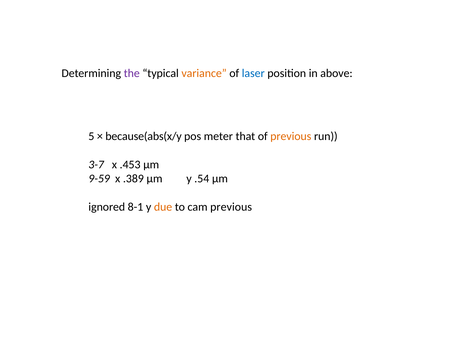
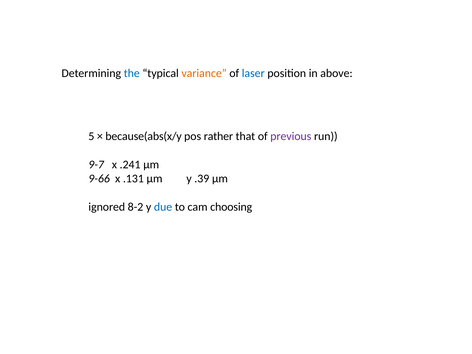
the colour: purple -> blue (132, 73)
meter: meter -> rather (218, 136)
previous colour: orange -> purple (291, 136)
3-7: 3-7 -> 9-7 (96, 164)
.453: .453 -> .241 (130, 164)
9-59: 9-59 -> 9-66 (99, 179)
.389: .389 -> .131 (133, 179)
.54: .54 -> .39 (202, 179)
8-1: 8-1 -> 8-2 (136, 207)
due colour: orange -> blue (163, 207)
cam previous: previous -> choosing (231, 207)
